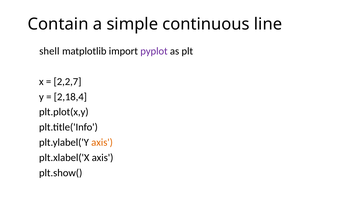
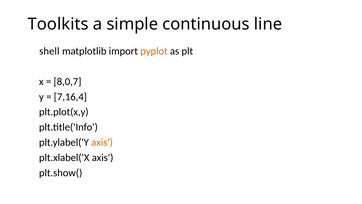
Contain: Contain -> Toolkits (58, 24)
pyplot colour: purple -> orange (154, 51)
2,2,7: 2,2,7 -> 8,0,7 (67, 81)
2,18,4: 2,18,4 -> 7,16,4 (70, 97)
